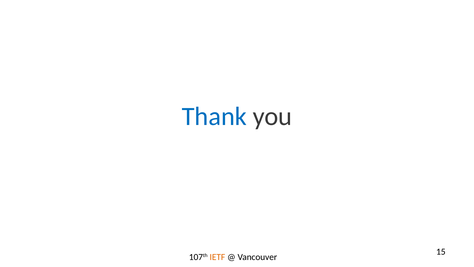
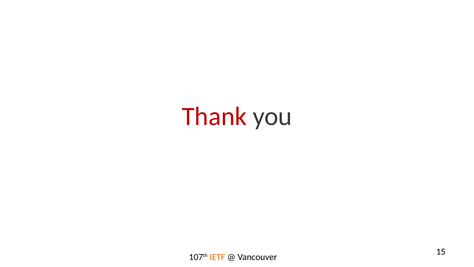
Thank colour: blue -> red (214, 116)
